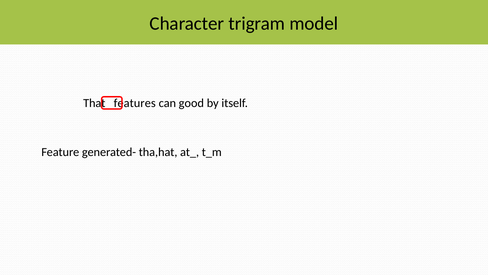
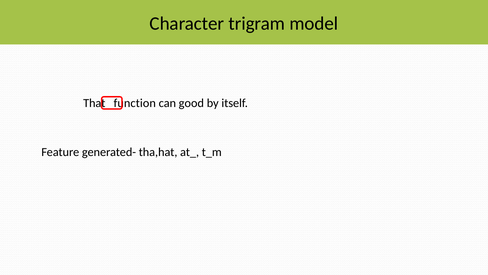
features: features -> function (135, 103)
